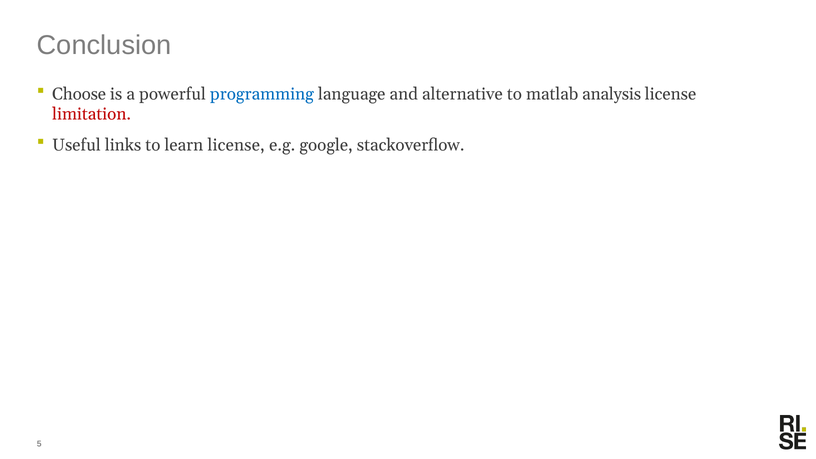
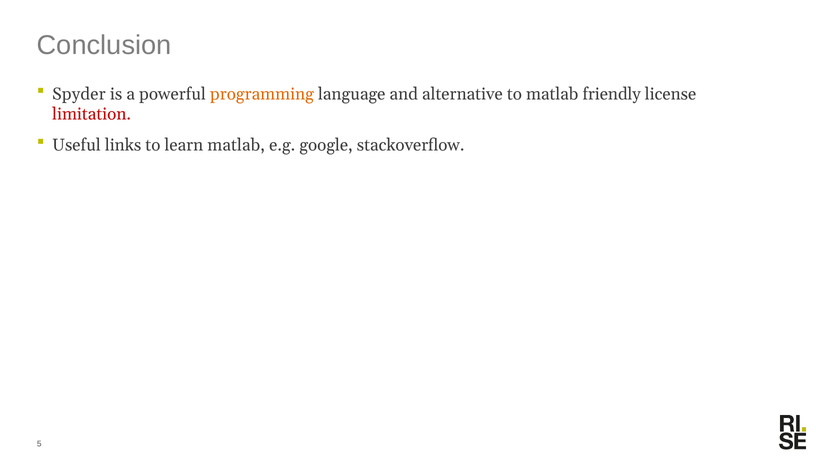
Choose: Choose -> Spyder (79, 94)
programming colour: blue -> orange (262, 94)
analysis: analysis -> friendly (612, 94)
learn license: license -> matlab (236, 145)
